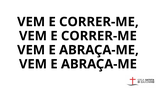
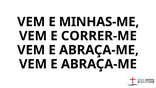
CORRER-ME: CORRER-ME -> MINHAS-ME (99, 22)
